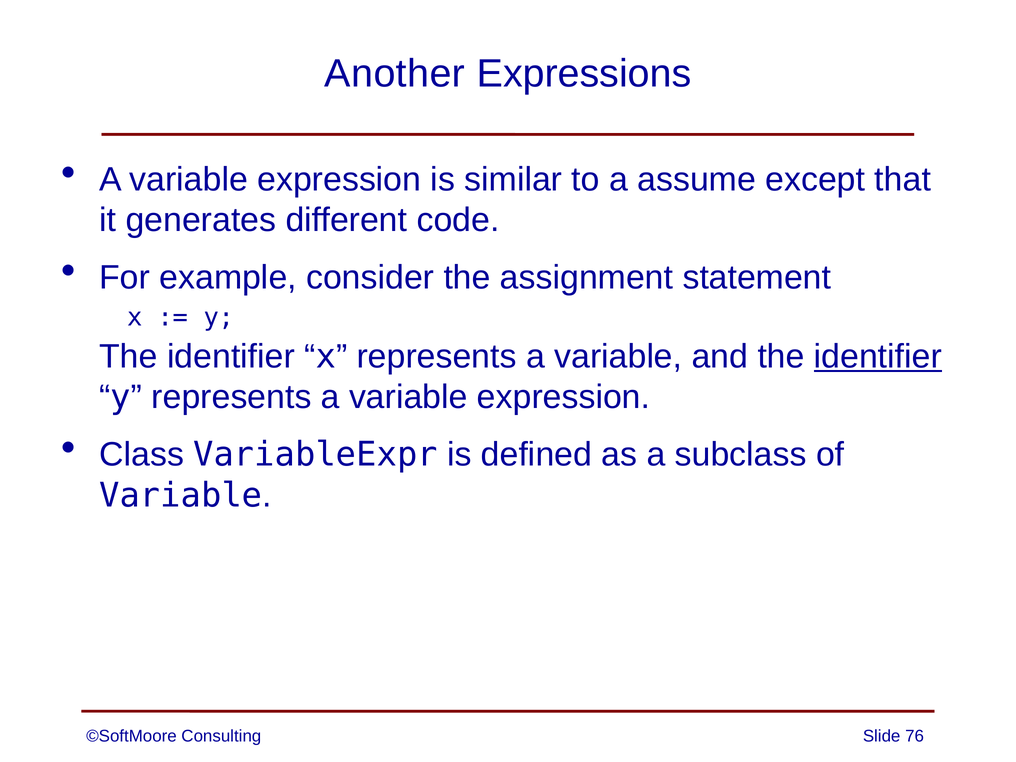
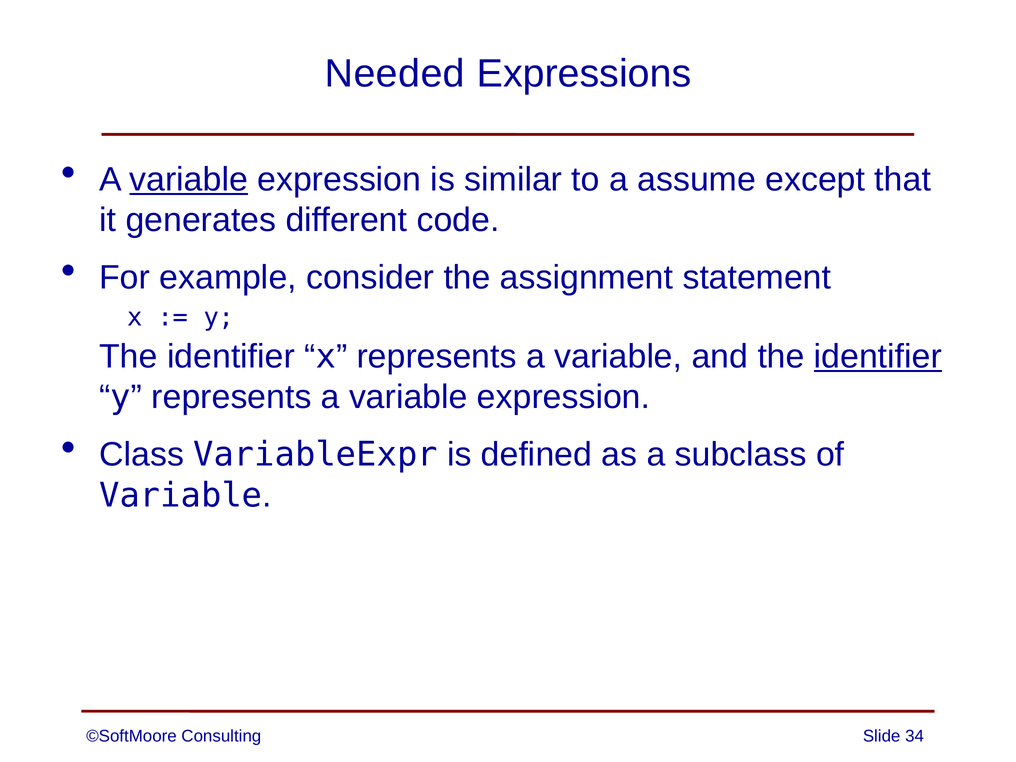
Another: Another -> Needed (395, 74)
variable underline: none -> present (189, 179)
76: 76 -> 34 (915, 736)
